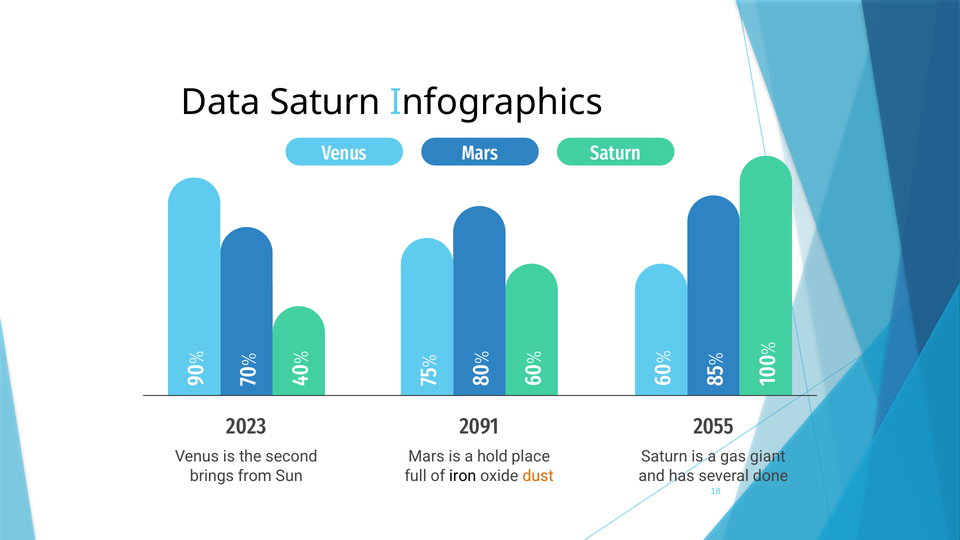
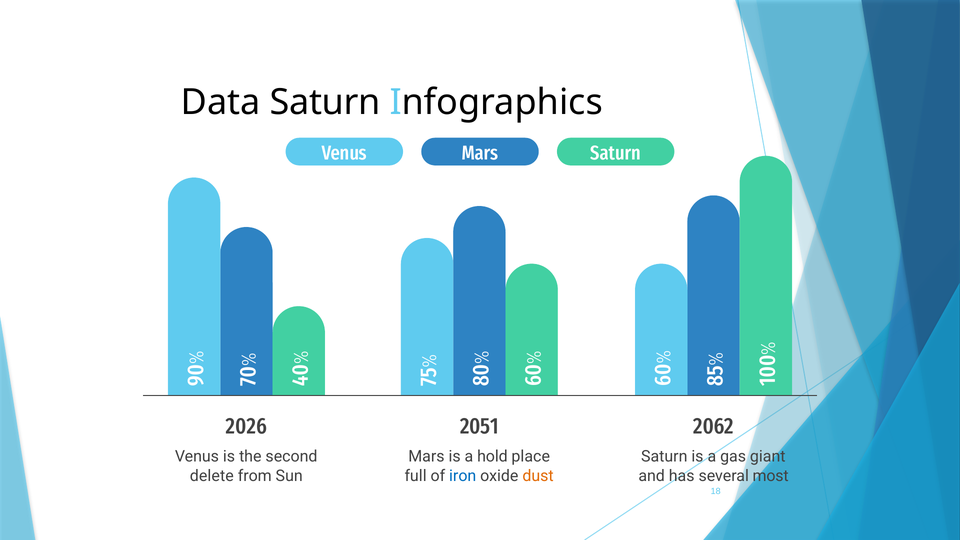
2023: 2023 -> 2026 (246, 426)
2091: 2091 -> 2051 (479, 426)
2055: 2055 -> 2062 (714, 426)
brings: brings -> delete (212, 476)
iron colour: black -> blue (463, 476)
done: done -> most (771, 476)
